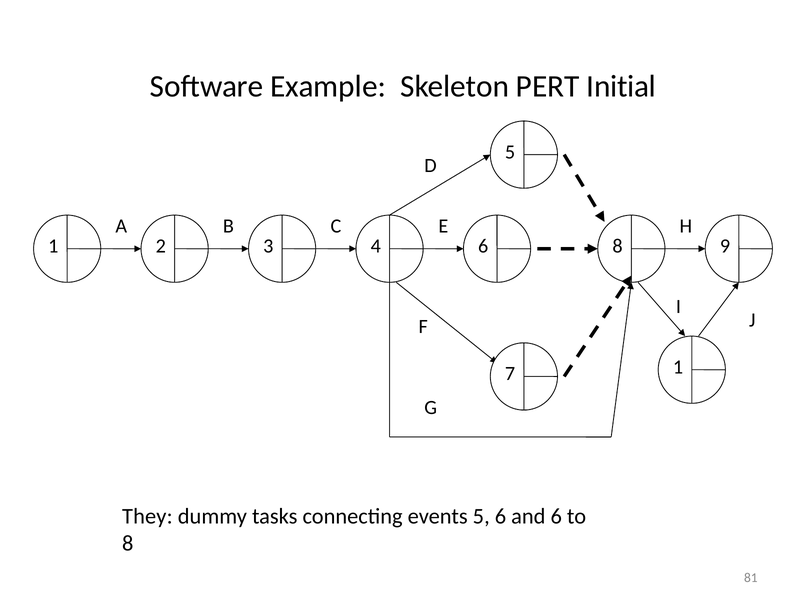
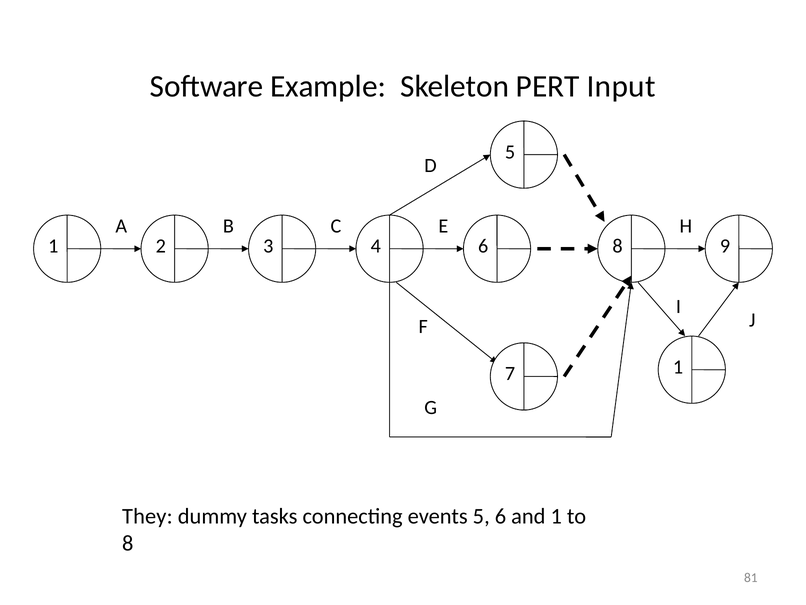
Initial: Initial -> Input (621, 86)
and 6: 6 -> 1 (556, 516)
